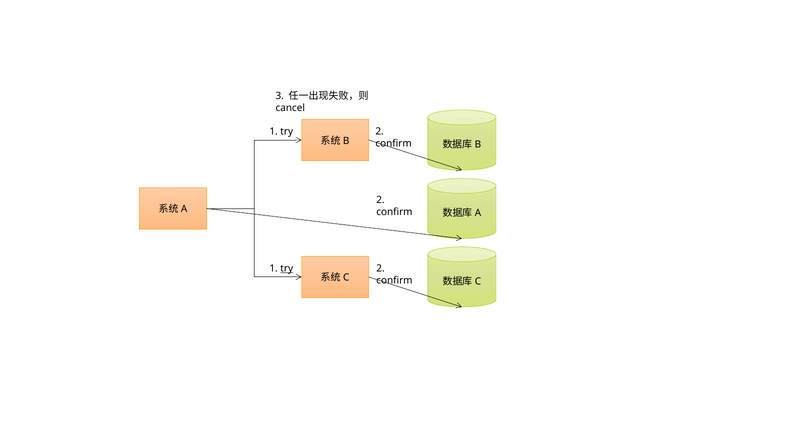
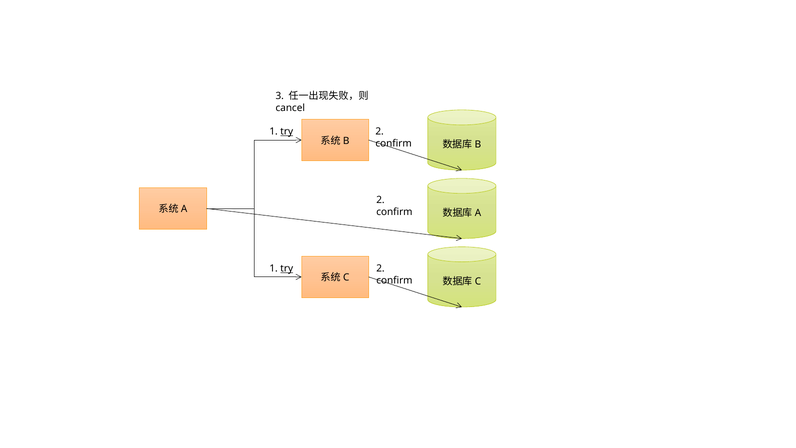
try underline: none -> present (287, 132)
